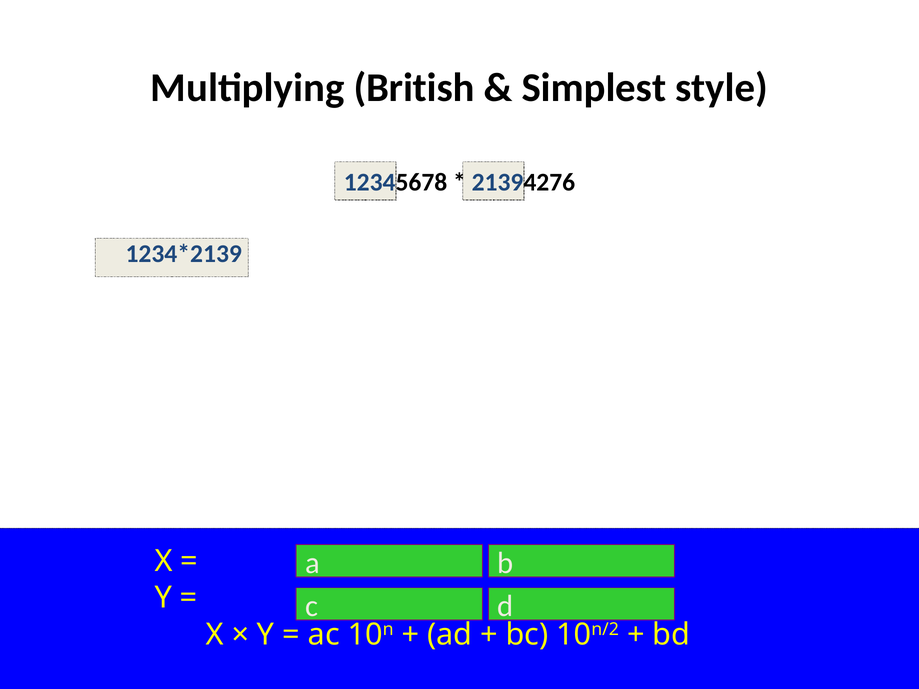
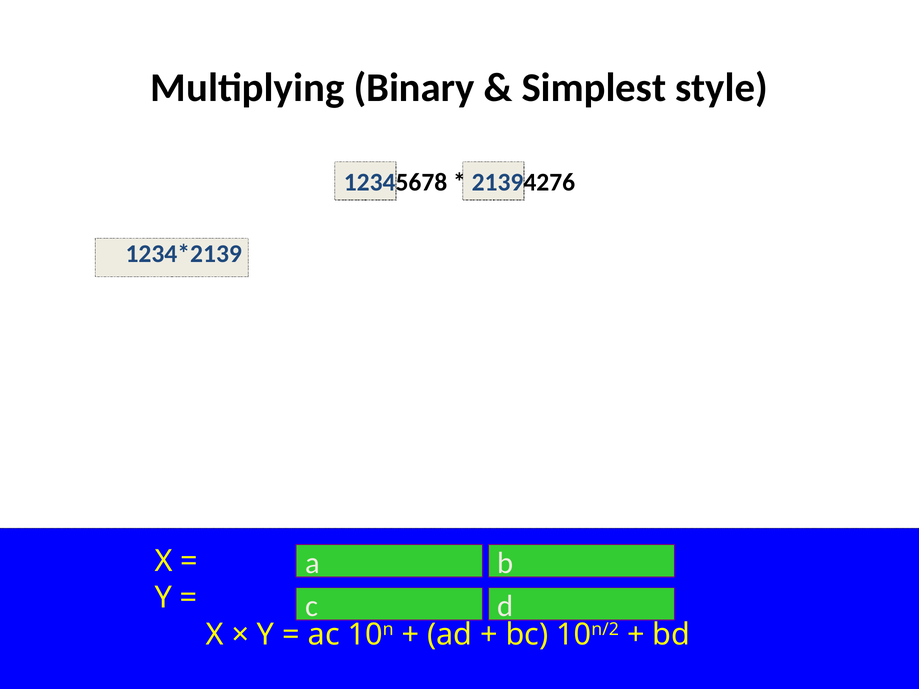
British: British -> Binary (414, 88)
